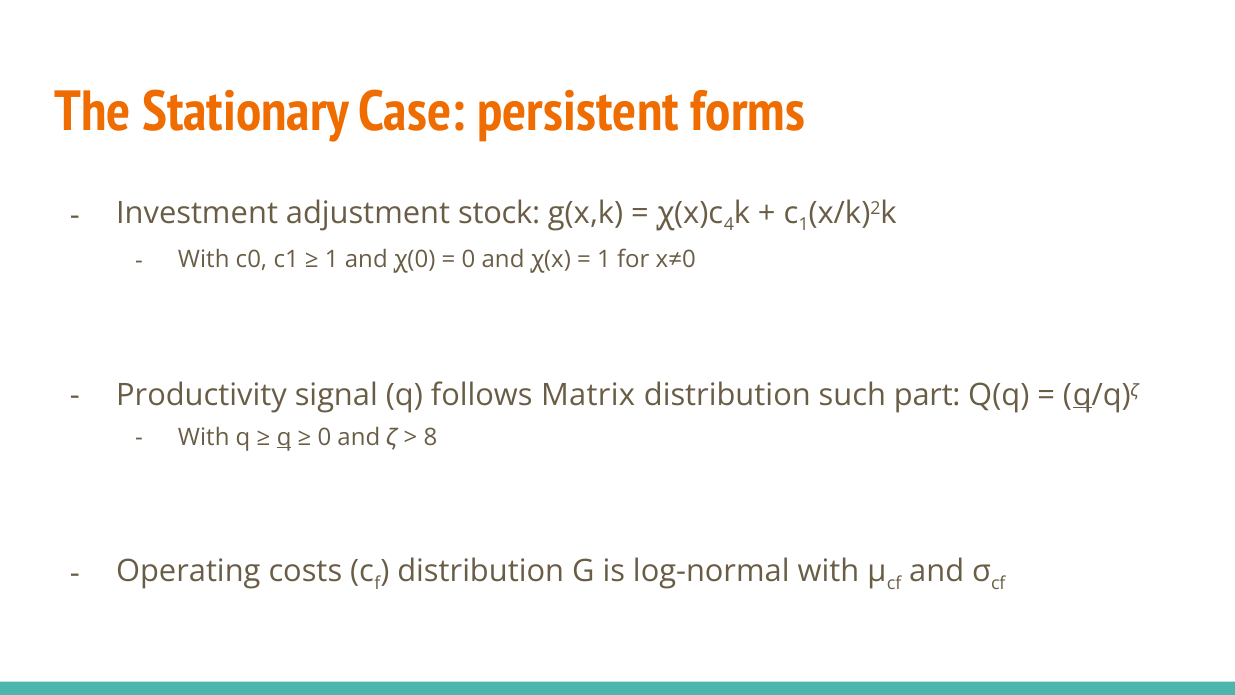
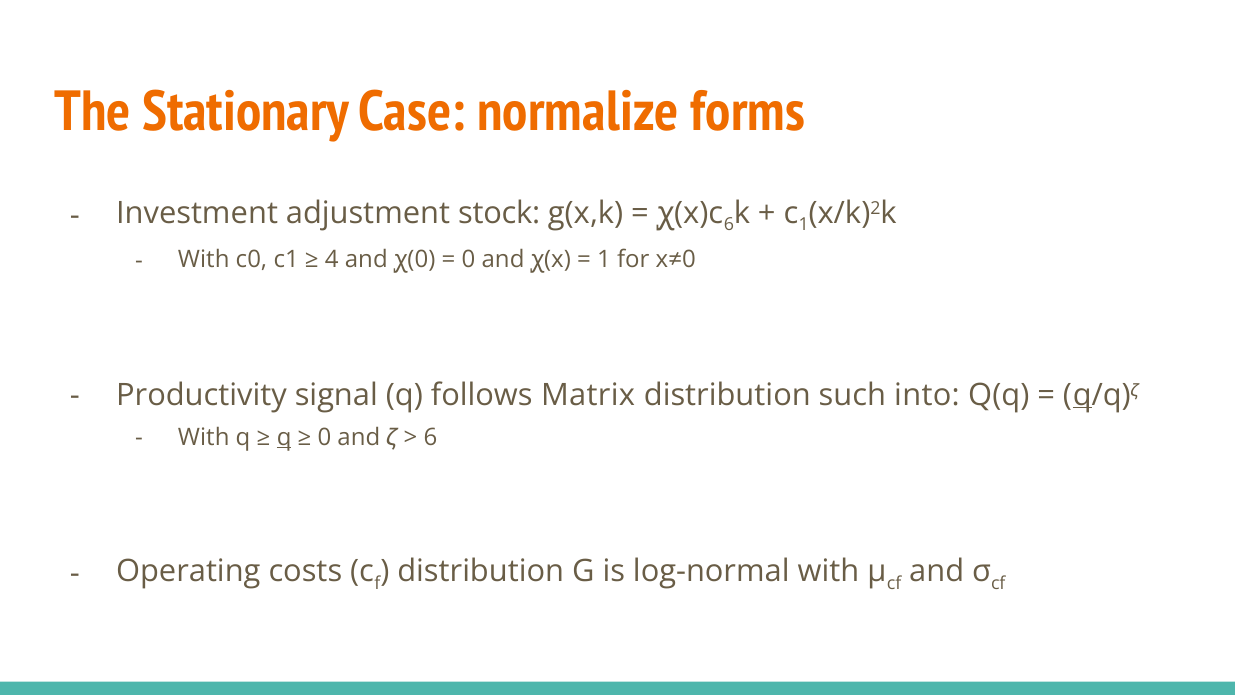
persistent: persistent -> normalize (578, 111)
4: 4 -> 6 (729, 225)
1: 1 -> 4 (332, 259)
part: part -> into (927, 396)
8: 8 -> 6 (430, 438)
